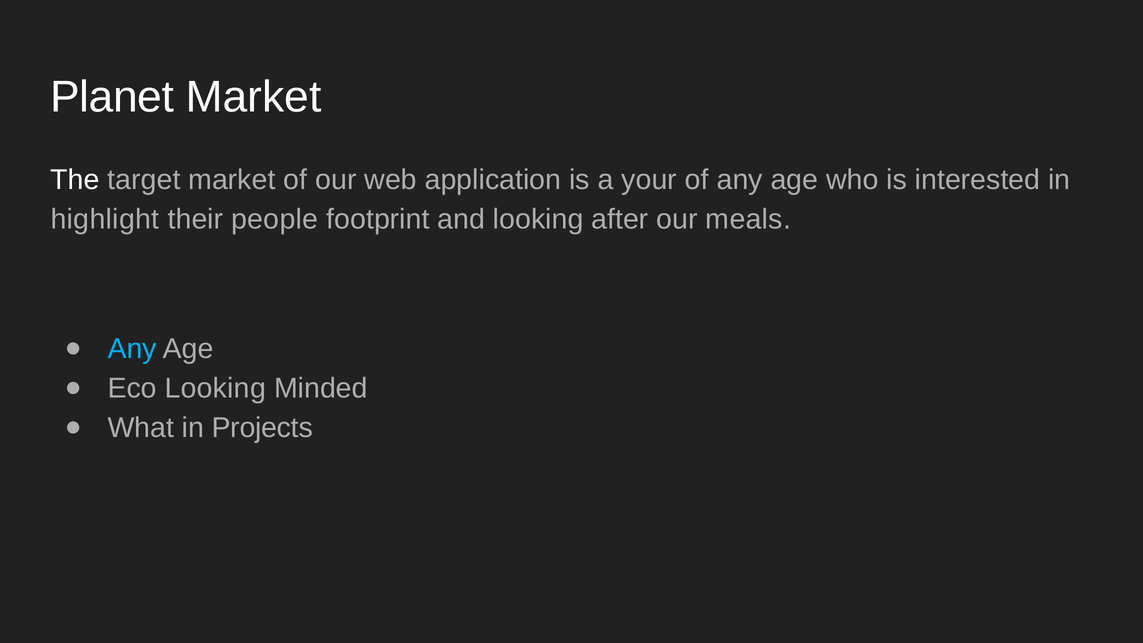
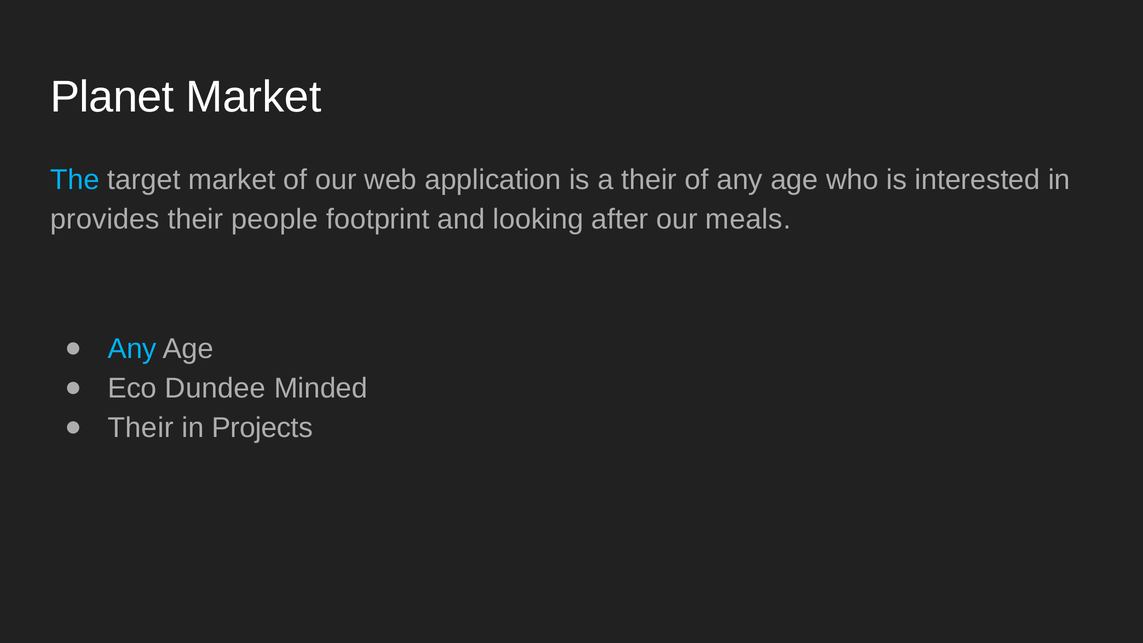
The colour: white -> light blue (75, 180)
a your: your -> their (649, 180)
highlight: highlight -> provides (105, 219)
Eco Looking: Looking -> Dundee (215, 388)
What: What -> Their (141, 428)
